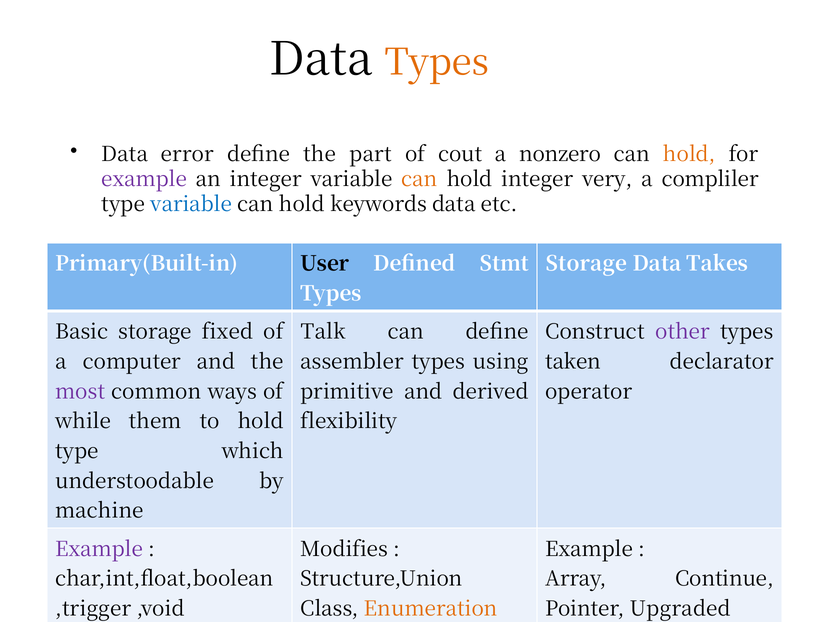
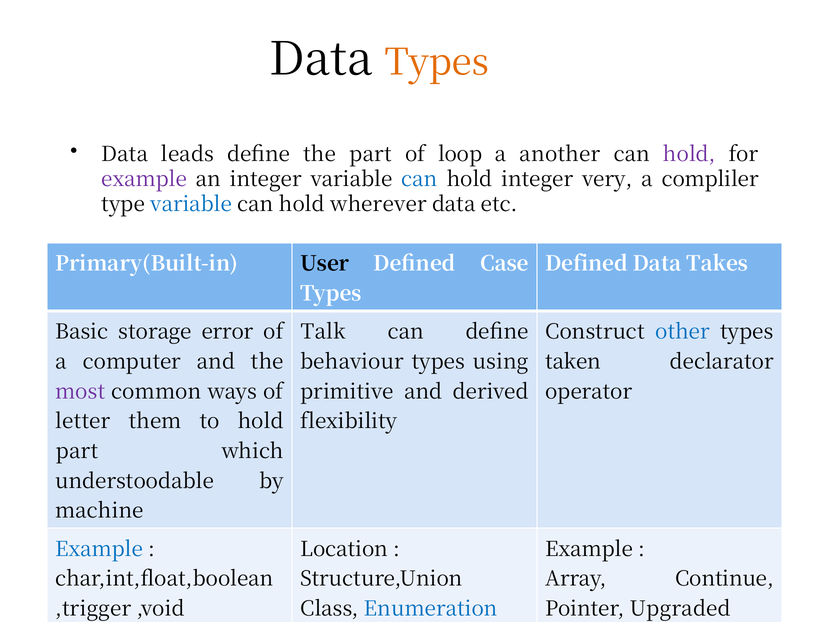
error: error -> leads (188, 154)
cout: cout -> loop (460, 154)
nonzero: nonzero -> another (560, 154)
hold colour: orange -> purple (689, 154)
can colour: orange -> blue (420, 179)
keywords: keywords -> wherever (378, 204)
Stmt: Stmt -> Case (504, 264)
Storage: Storage -> Defined (587, 264)
fixed: fixed -> error (228, 332)
other colour: purple -> blue (682, 332)
assembler: assembler -> behaviour (352, 362)
while: while -> letter (83, 421)
type: type -> part (77, 451)
Example colour: purple -> blue (99, 549)
Modifies: Modifies -> Location (344, 549)
Enumeration colour: orange -> blue (431, 609)
